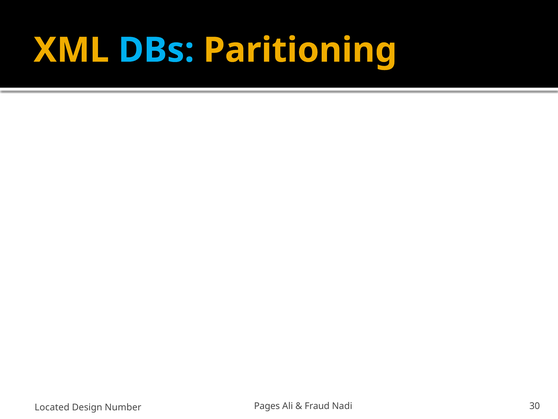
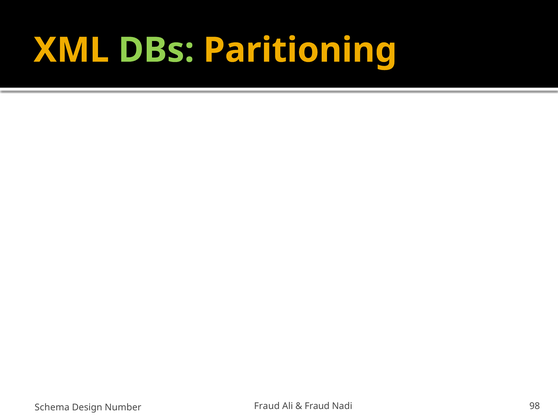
DBs colour: light blue -> light green (156, 50)
Pages: Pages -> Fraud (267, 406)
30: 30 -> 98 (535, 406)
Located: Located -> Schema (52, 407)
